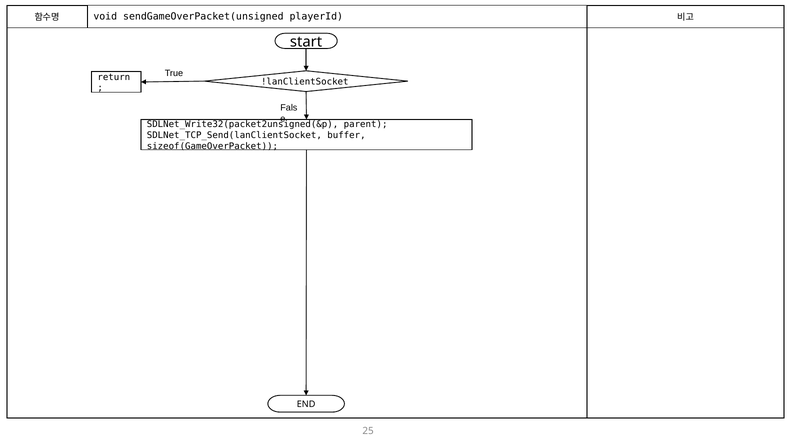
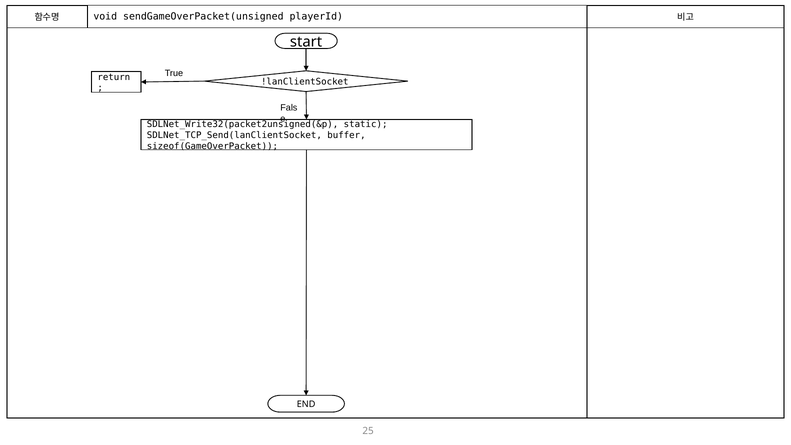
parent: parent -> static (366, 124)
